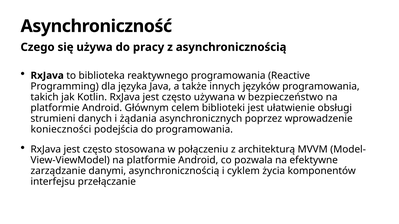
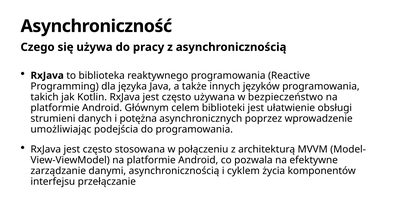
żądania: żądania -> potężna (138, 119)
konieczności: konieczności -> umożliwiając (61, 130)
